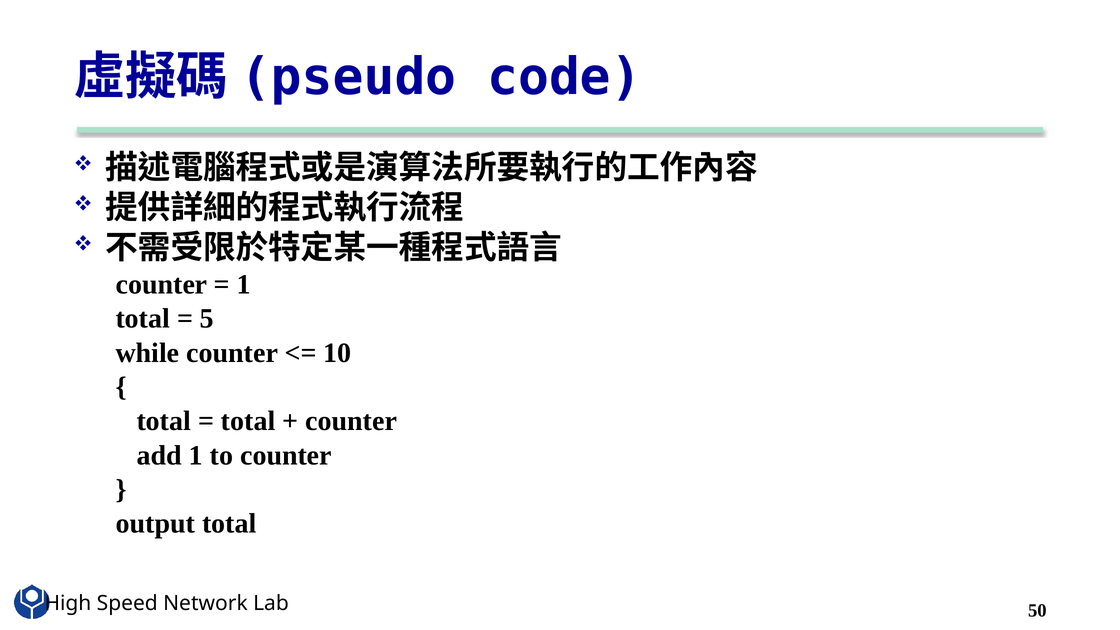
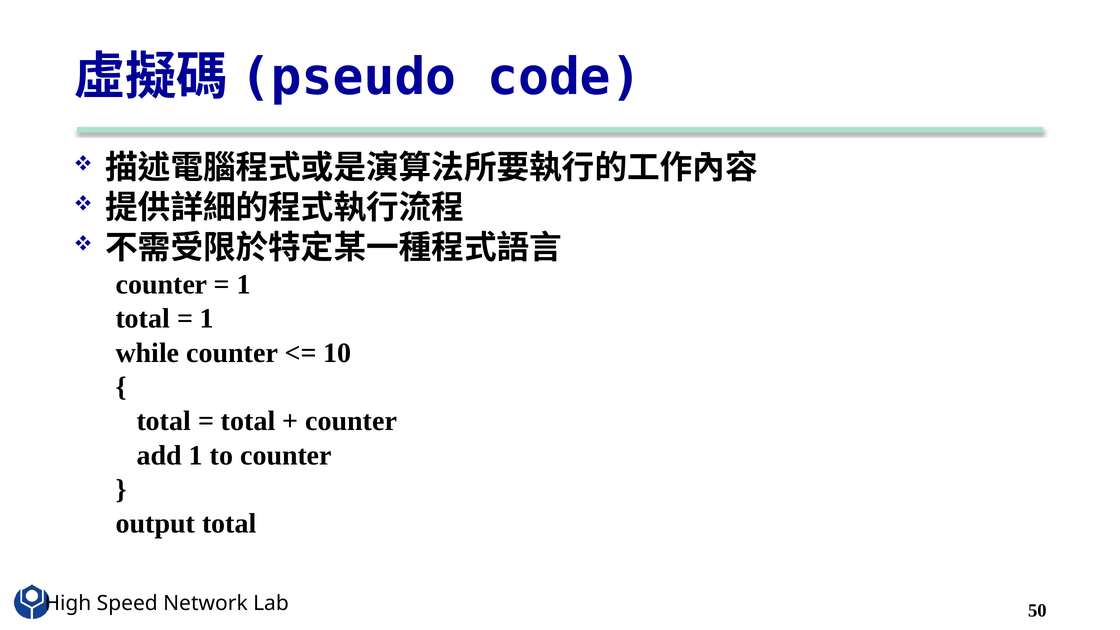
5: 5 -> 1 (207, 319)
